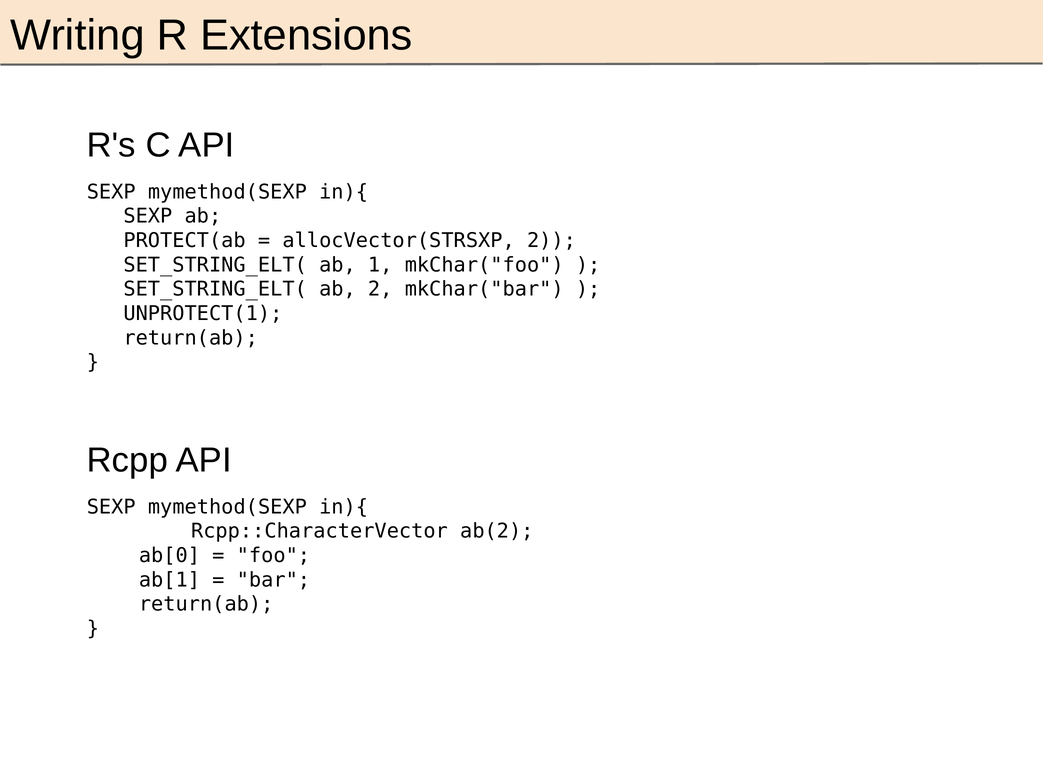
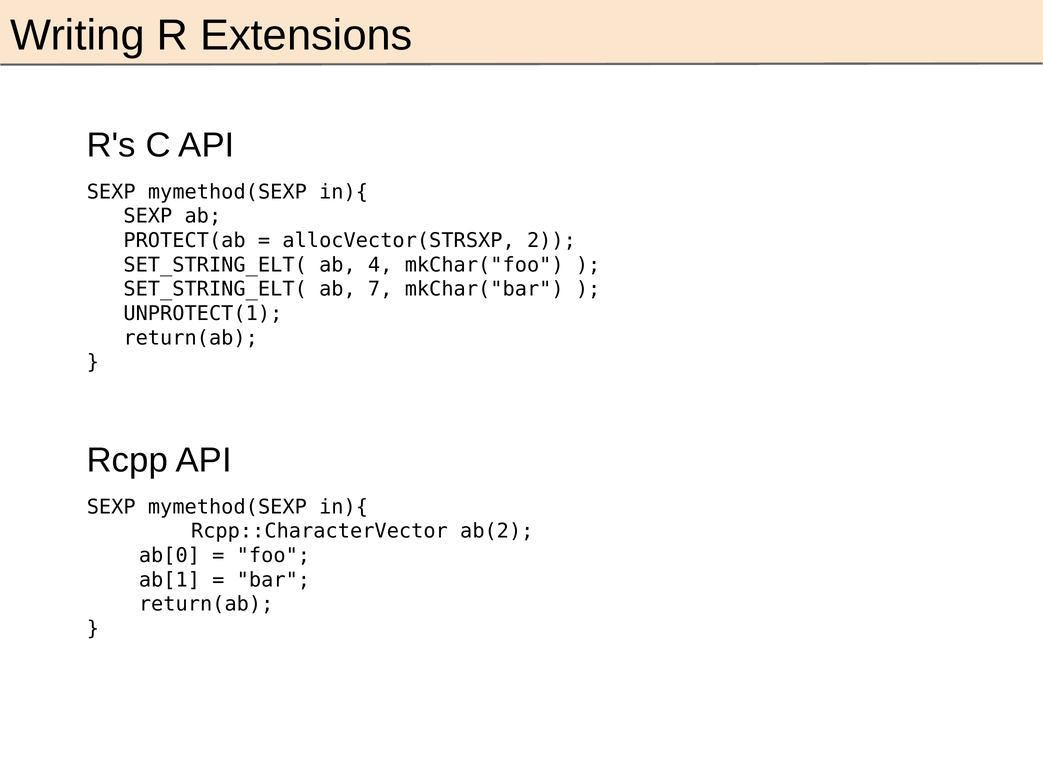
1: 1 -> 4 (380, 265)
ab 2: 2 -> 7 (380, 289)
